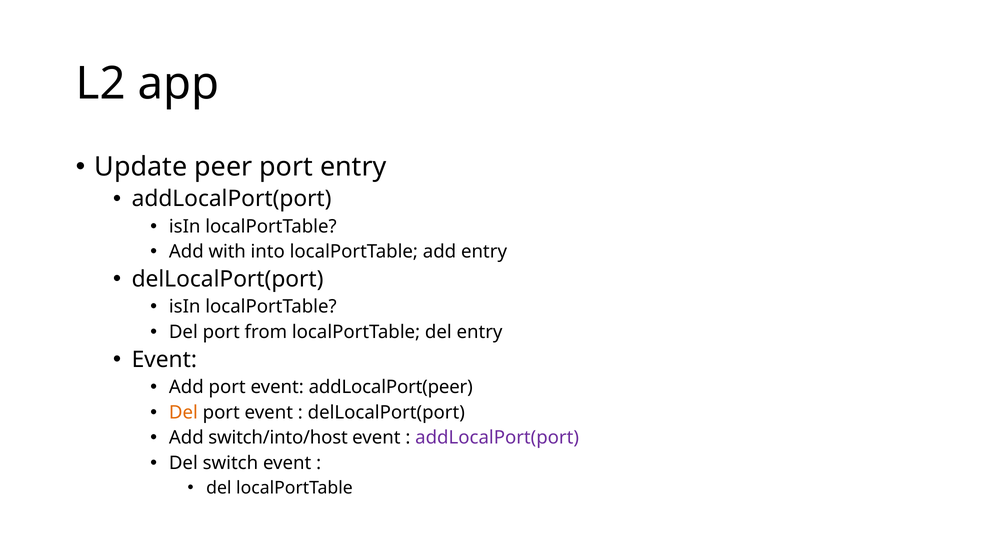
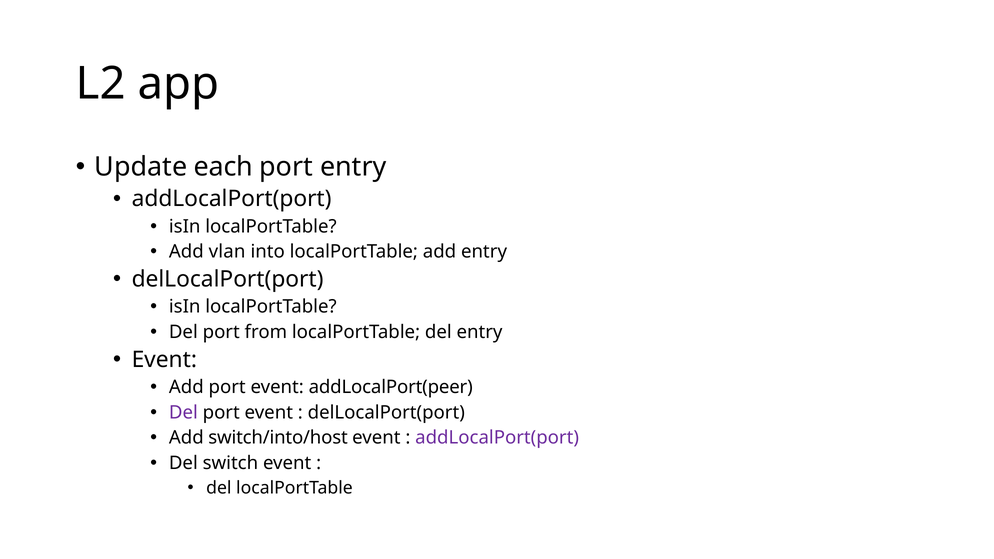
peer: peer -> each (223, 167)
with: with -> vlan (227, 252)
Del colour: orange -> purple (183, 413)
